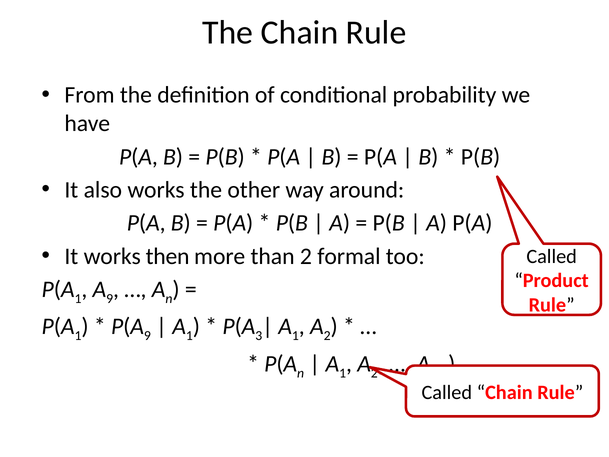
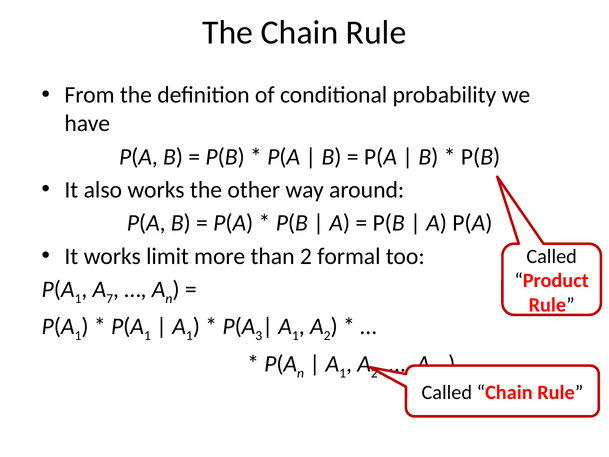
then: then -> limit (168, 256)
A 9: 9 -> 7 (110, 299)
9: 9 -> 1 (147, 336)
